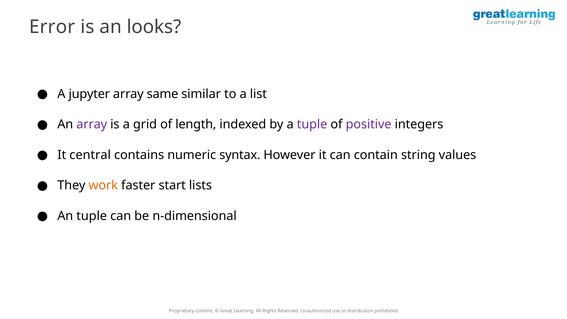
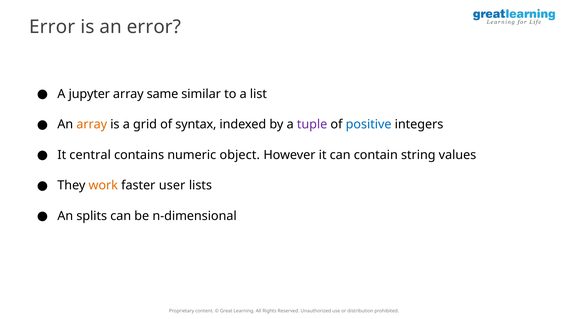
an looks: looks -> error (154, 27)
array colour: purple -> orange (92, 124)
length: length -> syntax (196, 124)
positive colour: purple -> blue (369, 124)
syntax: syntax -> object (240, 155)
start: start -> user (172, 185)
An tuple: tuple -> splits (92, 216)
